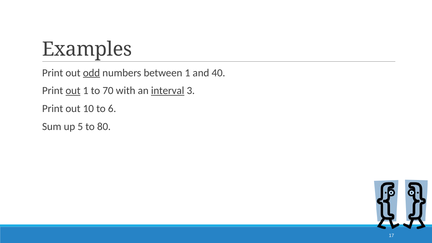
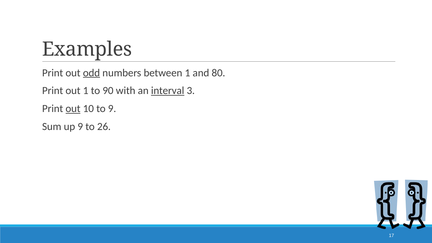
40: 40 -> 80 (218, 73)
out underline: present -> none (73, 91)
70: 70 -> 90 (108, 91)
out underline: none -> present (73, 109)
to 6: 6 -> 9 (112, 109)
up 5: 5 -> 9 (80, 127)
80: 80 -> 26 (104, 127)
